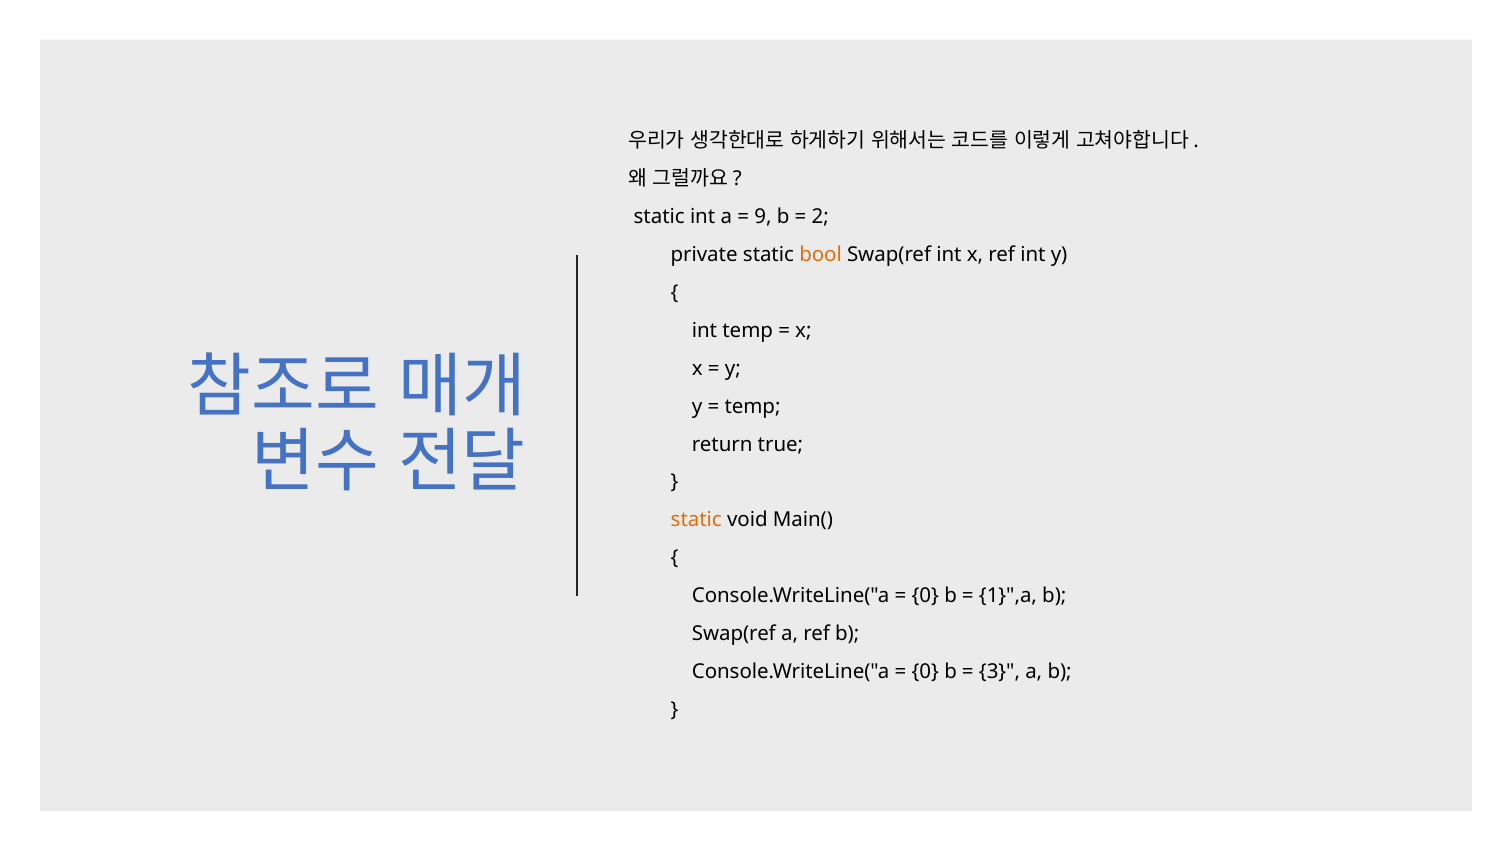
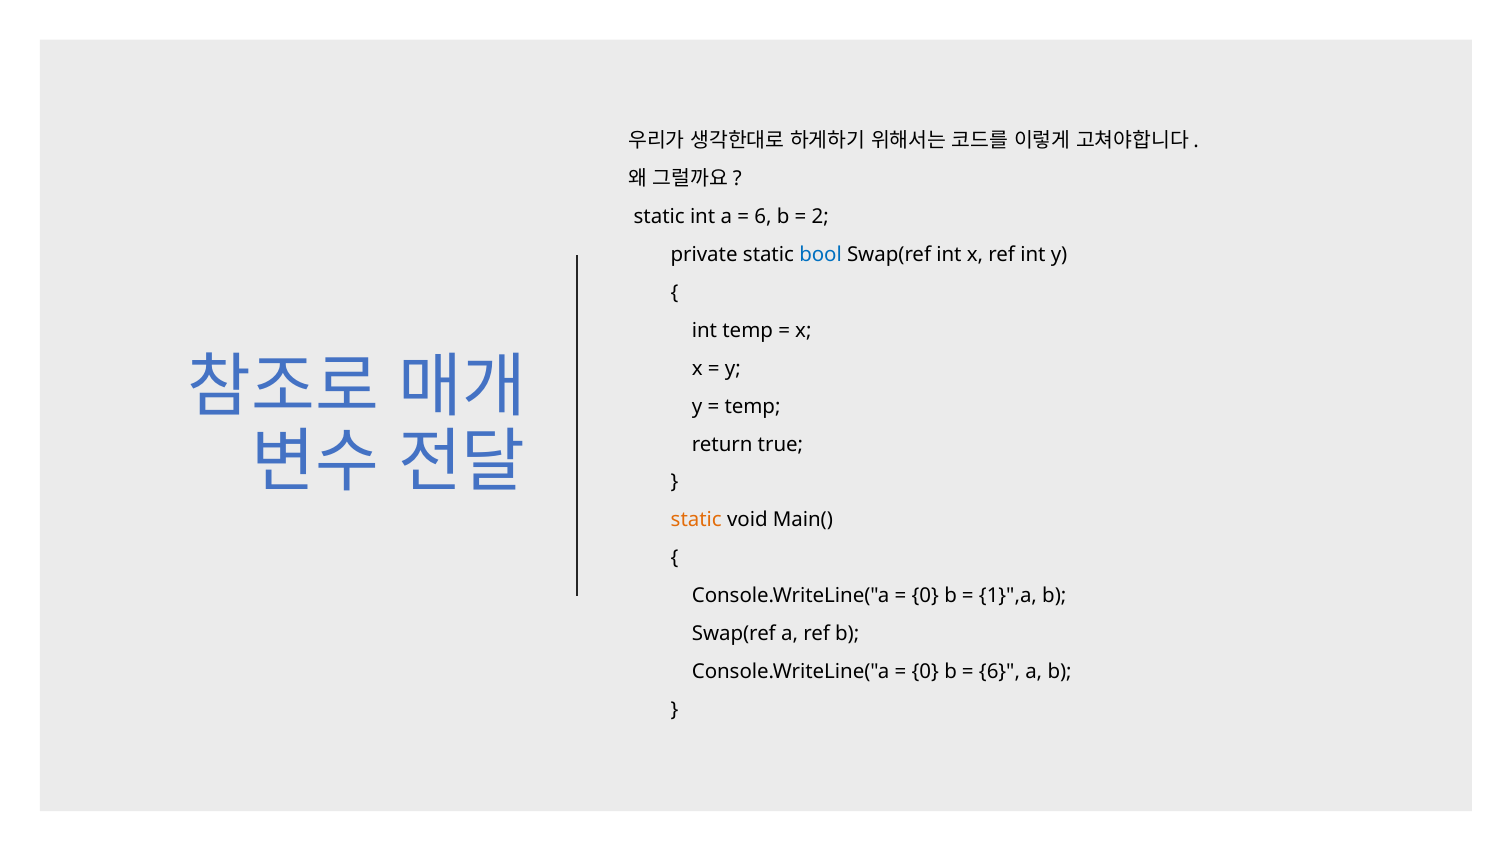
9: 9 -> 6 (763, 217)
bool colour: orange -> blue (821, 255)
3: 3 -> 6 (1000, 671)
